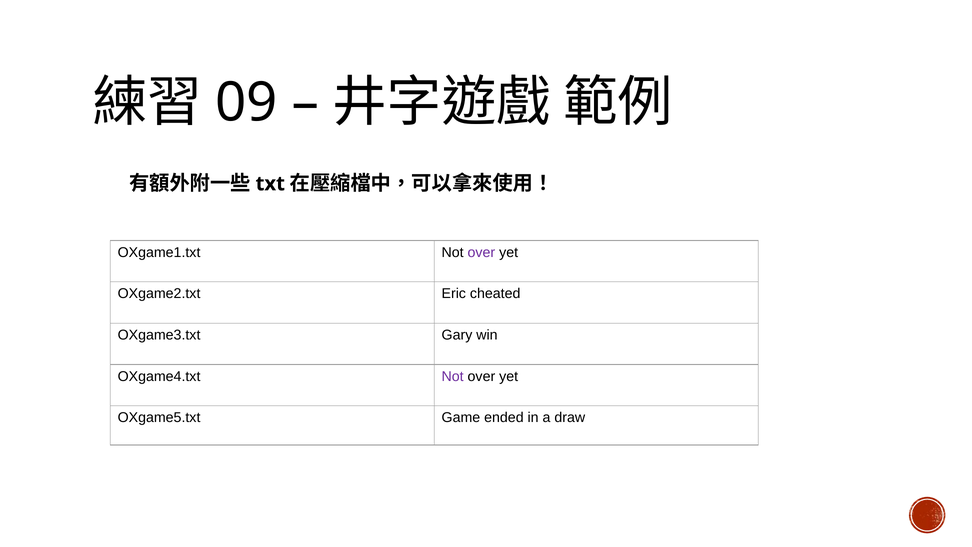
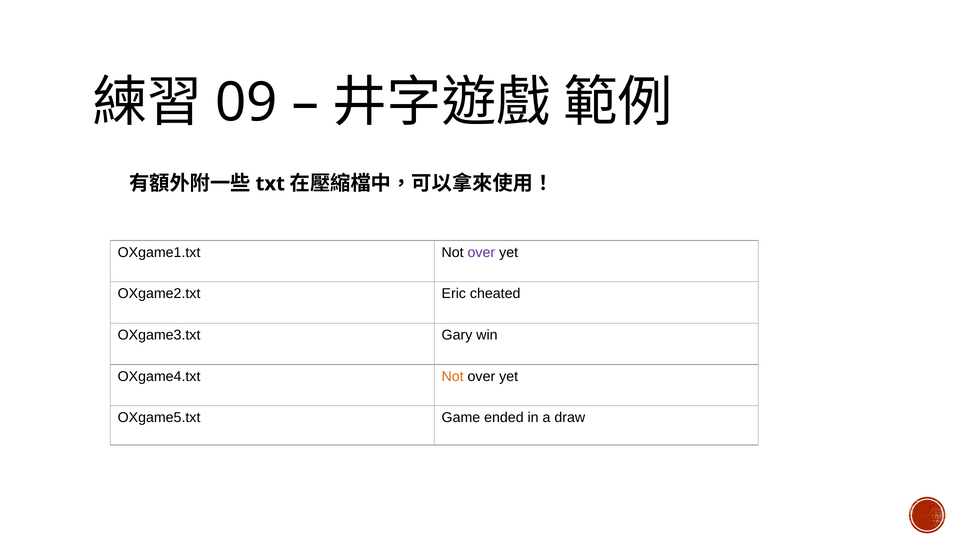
Not colour: purple -> orange (453, 376)
